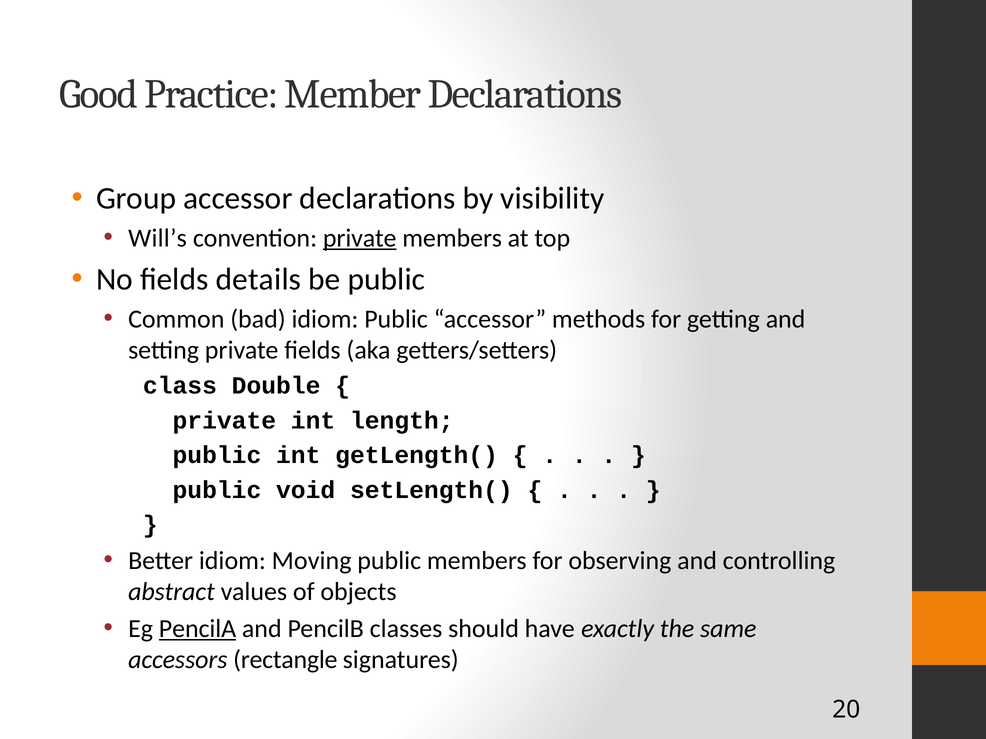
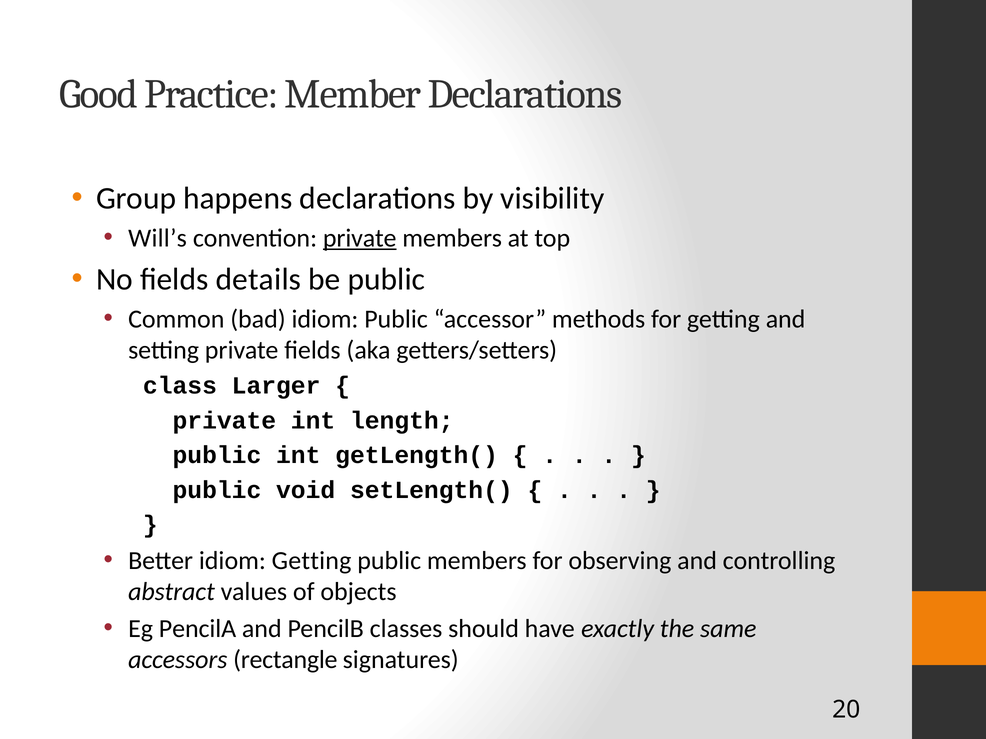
Group accessor: accessor -> happens (238, 199)
Double: Double -> Larger (276, 386)
idiom Moving: Moving -> Getting (312, 561)
PencilA underline: present -> none (198, 629)
